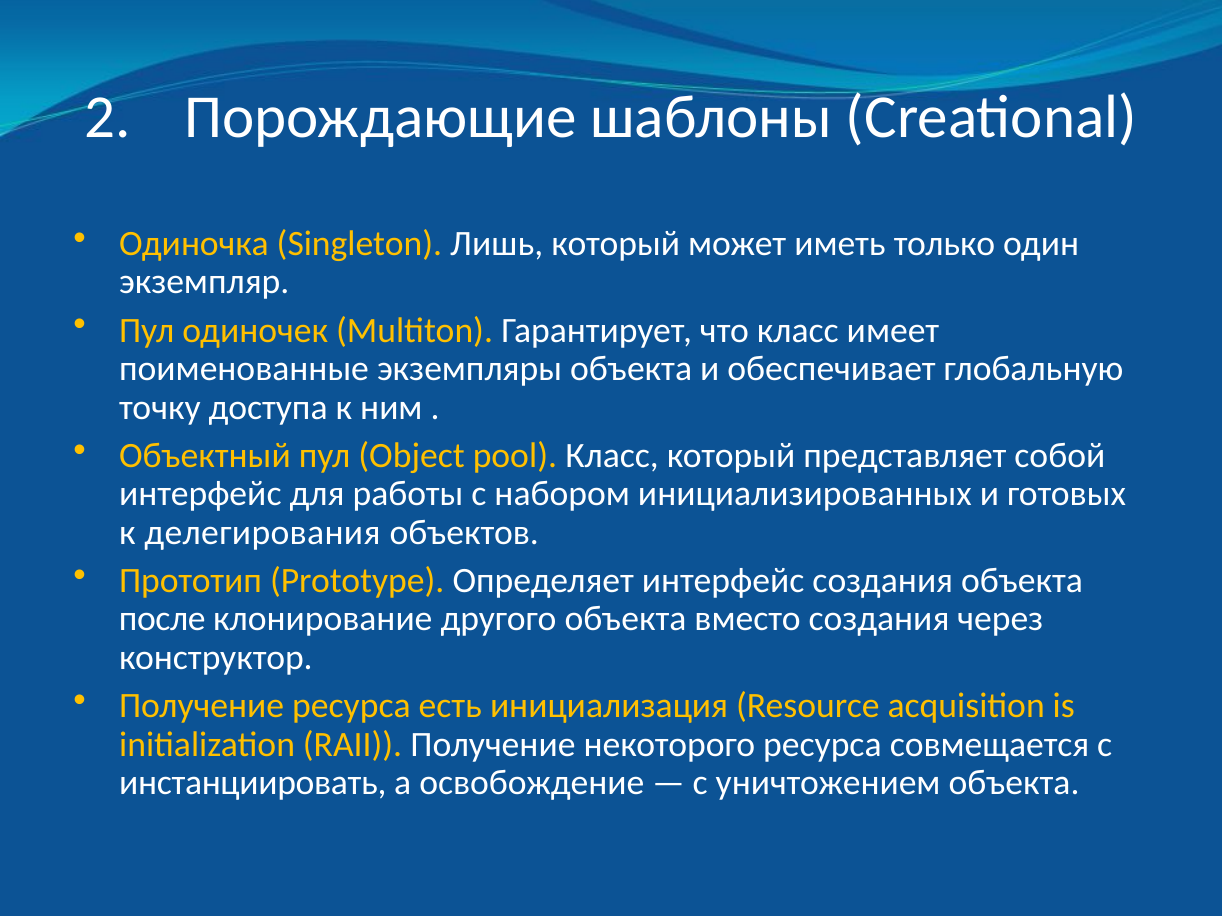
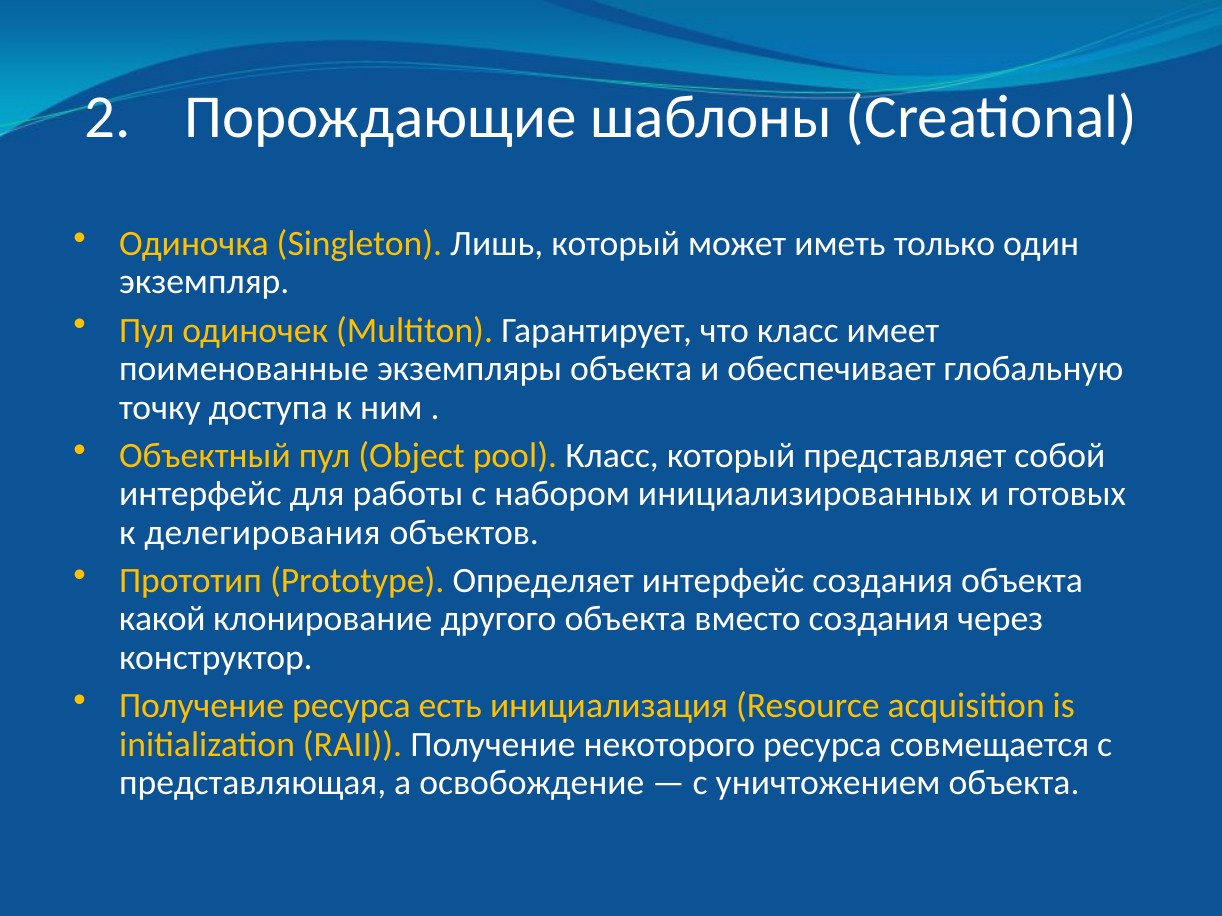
после: после -> какой (162, 620)
инстанциировать: инстанциировать -> представляющая (253, 783)
